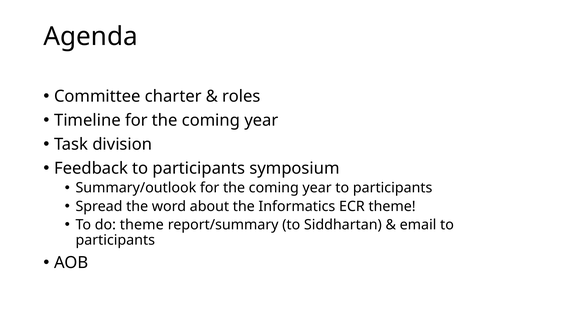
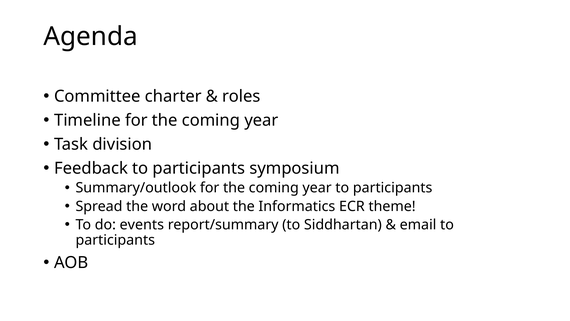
do theme: theme -> events (142, 224)
